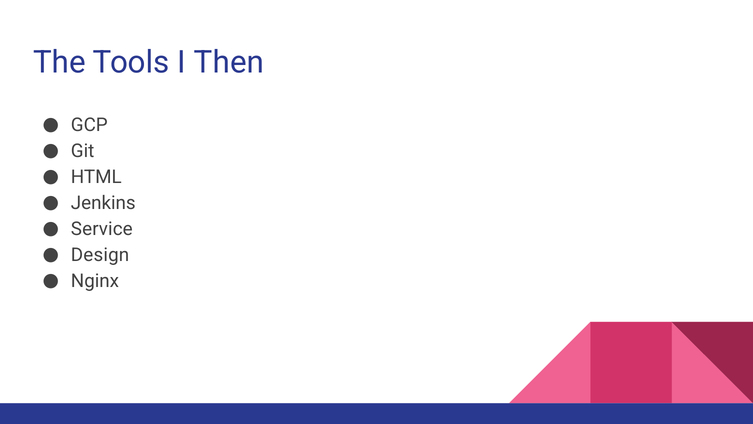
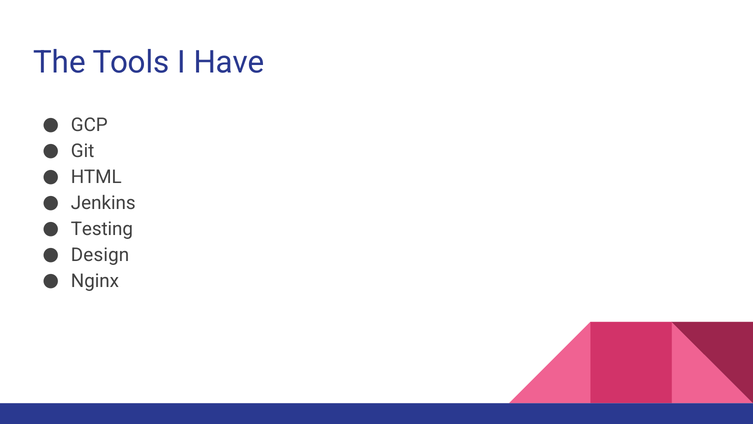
Then: Then -> Have (229, 62)
Service: Service -> Testing (102, 229)
